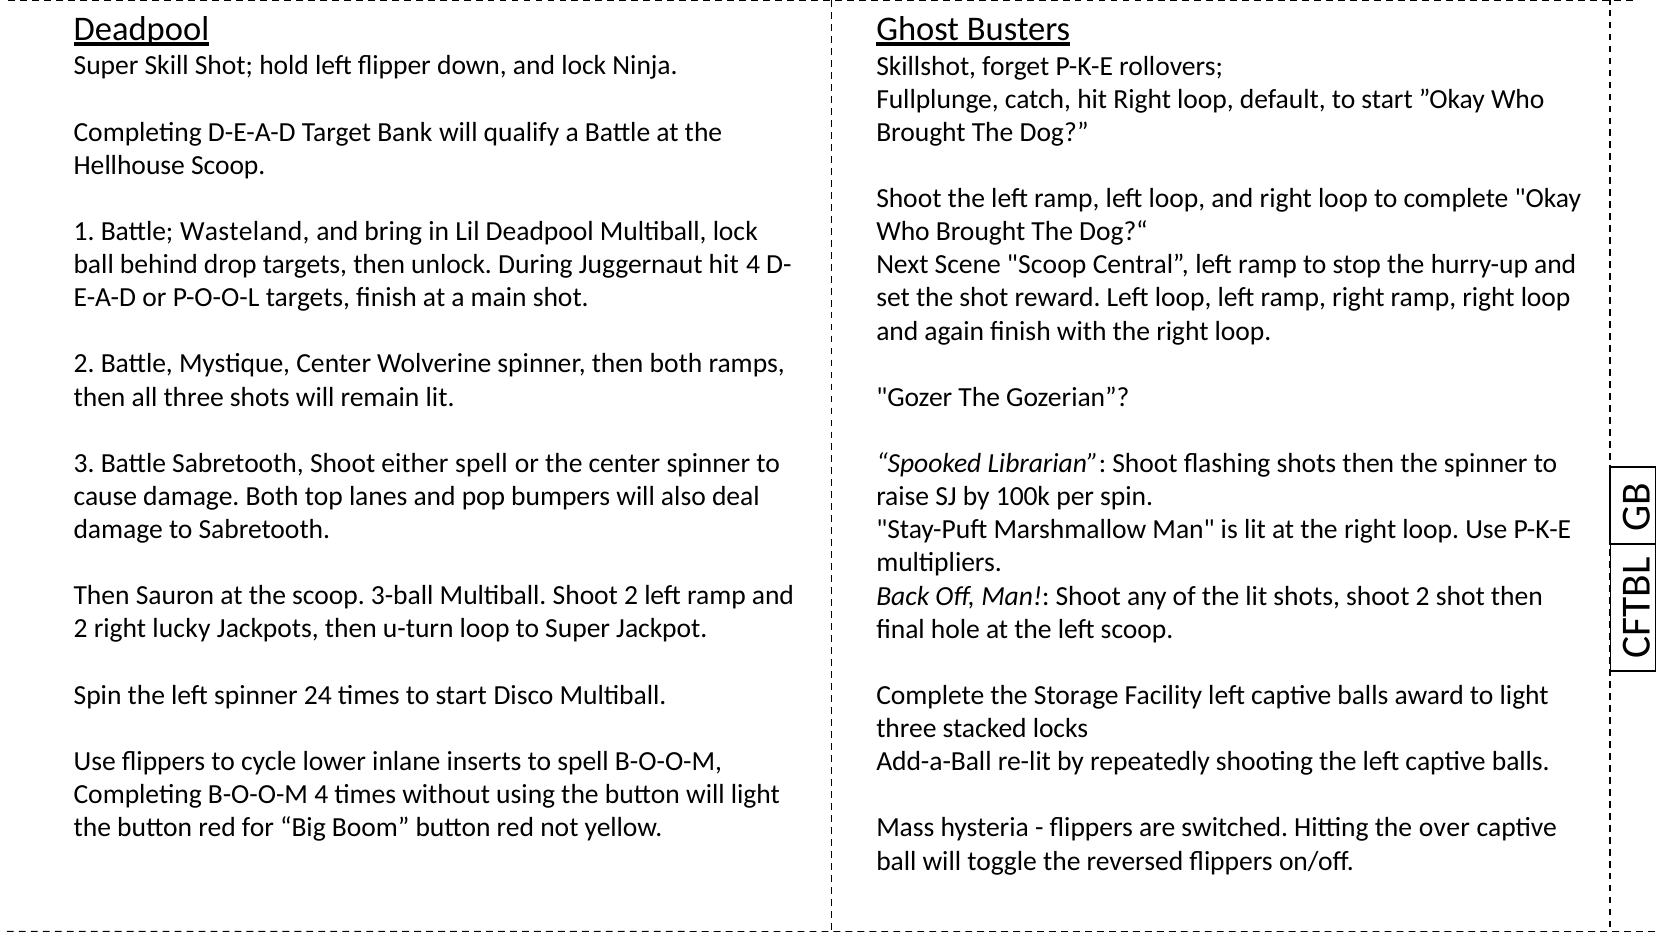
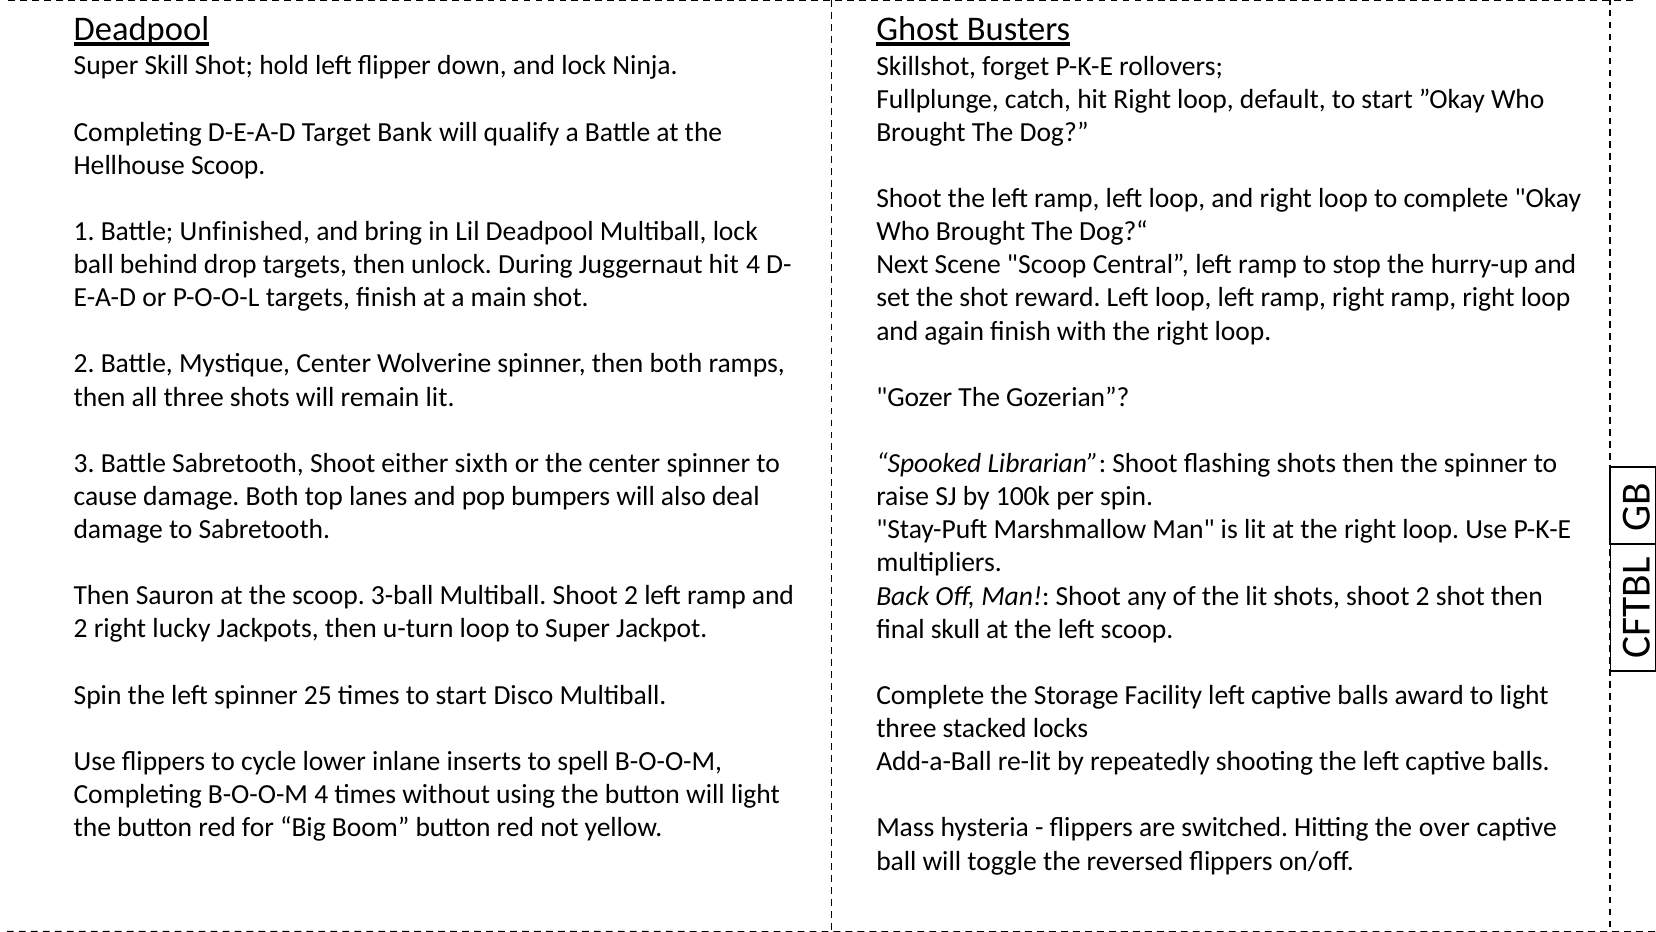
Wasteland: Wasteland -> Unfinished (245, 231)
either spell: spell -> sixth (481, 463)
hole: hole -> skull (955, 629)
24: 24 -> 25 (318, 695)
